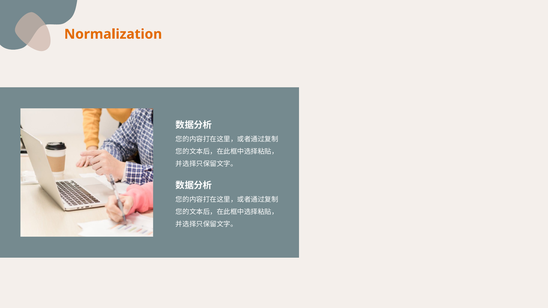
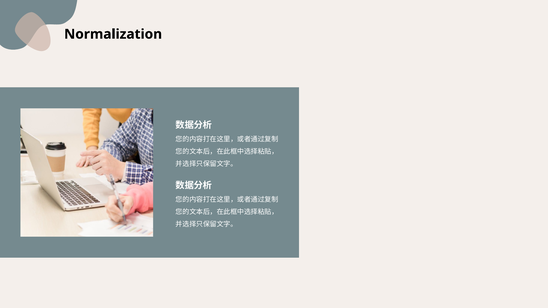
Normalization colour: orange -> black (113, 34)
